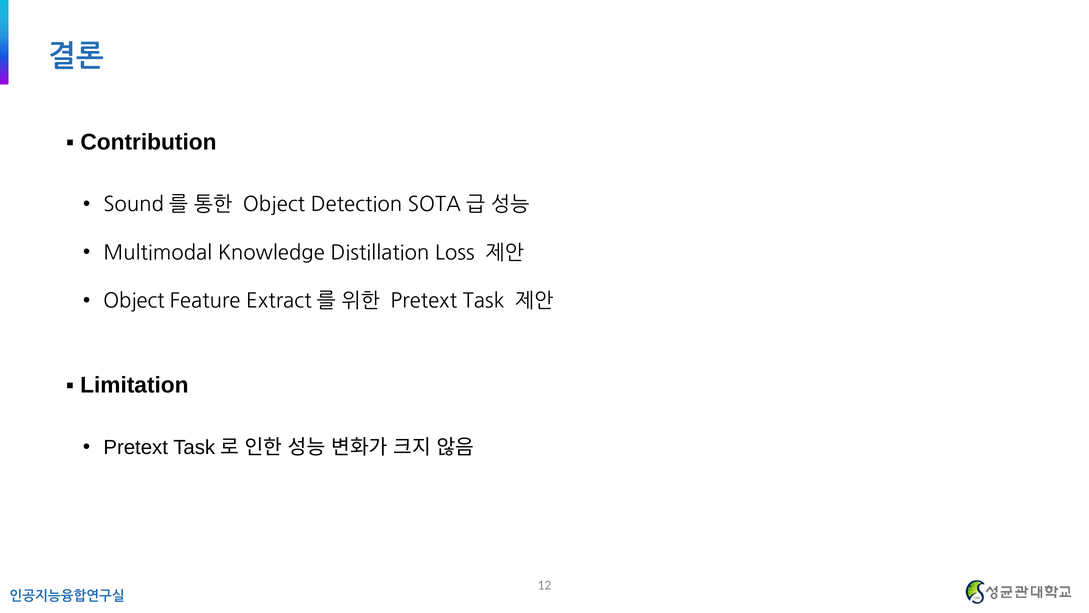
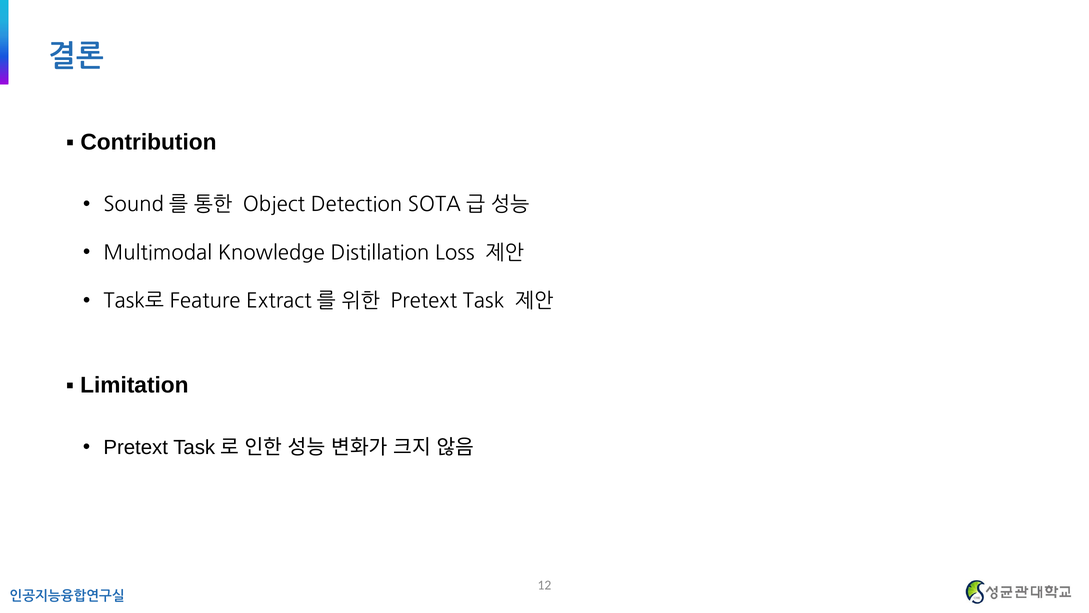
Object: Object -> Task로 (134, 301)
